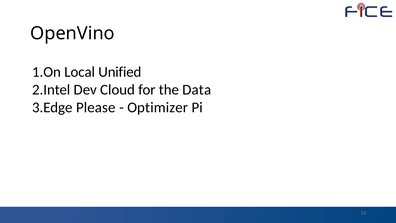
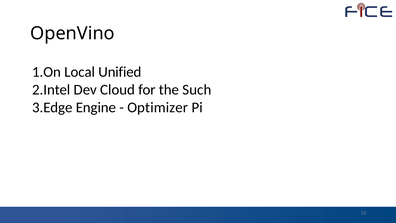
Data: Data -> Such (197, 90)
Please: Please -> Engine (96, 107)
